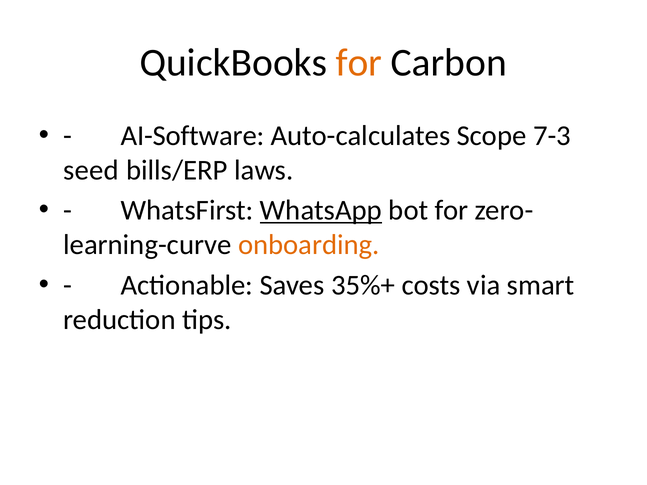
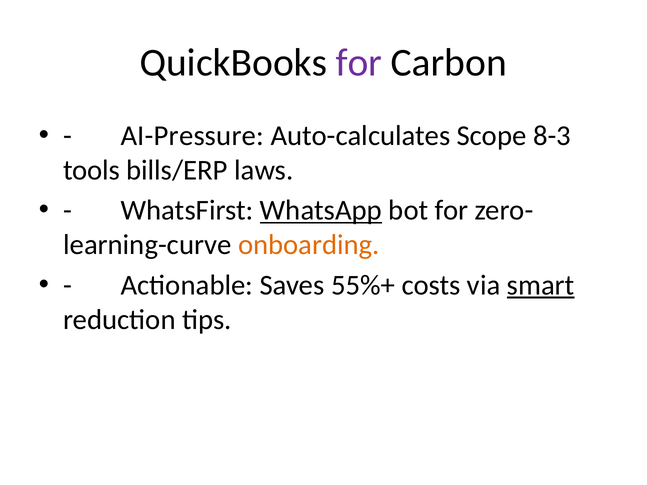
for colour: orange -> purple (359, 63)
AI-Software: AI-Software -> AI-Pressure (192, 136)
7-3: 7-3 -> 8-3 (552, 136)
seed: seed -> tools (91, 170)
35%+: 35%+ -> 55%+ (363, 285)
smart underline: none -> present (541, 285)
